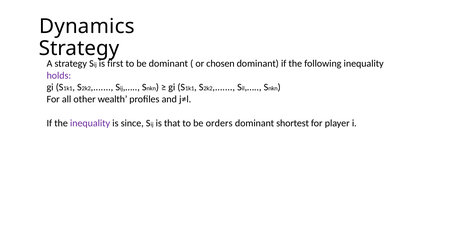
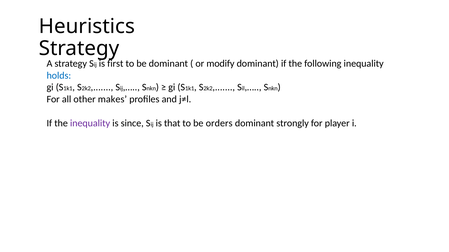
Dynamics: Dynamics -> Heuristics (87, 26)
chosen: chosen -> modify (220, 64)
holds colour: purple -> blue (59, 76)
wealth: wealth -> makes (112, 100)
shortest: shortest -> strongly (293, 123)
